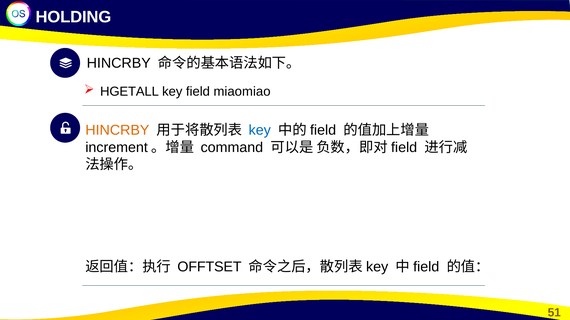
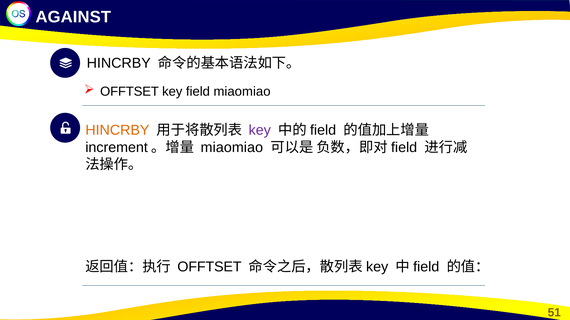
HOLDING: HOLDING -> AGAINST (73, 17)
HGETALL: HGETALL -> OFFTSET (130, 92)
key colour: blue -> purple (260, 131)
command: command -> miaomiao (232, 148)
